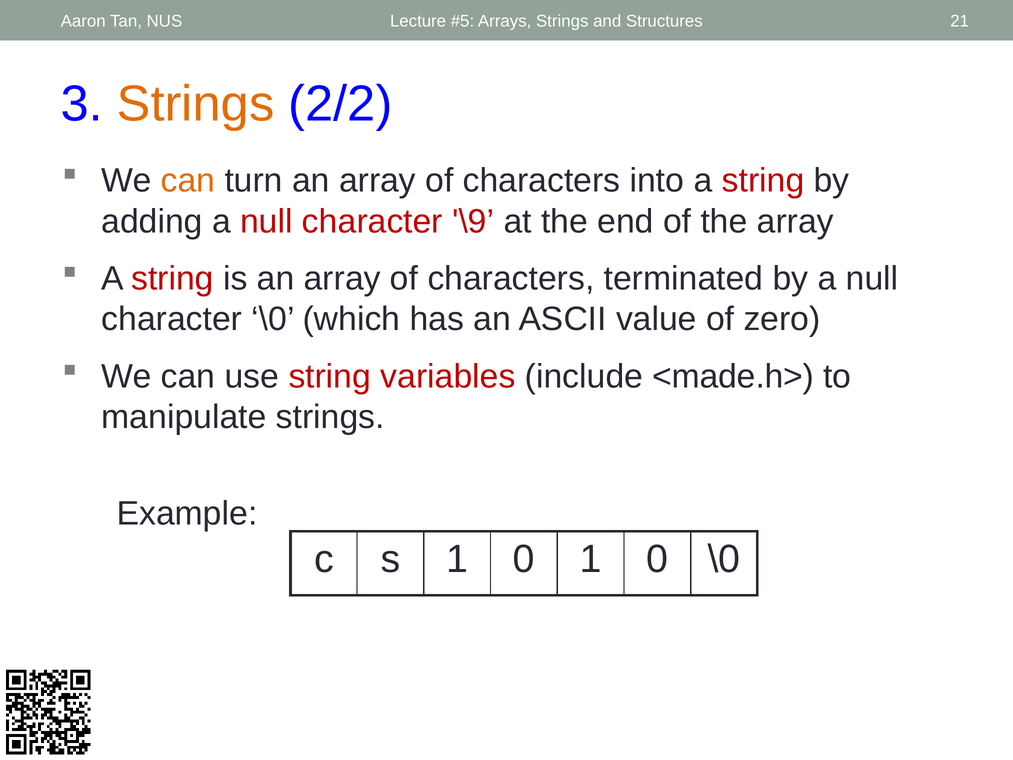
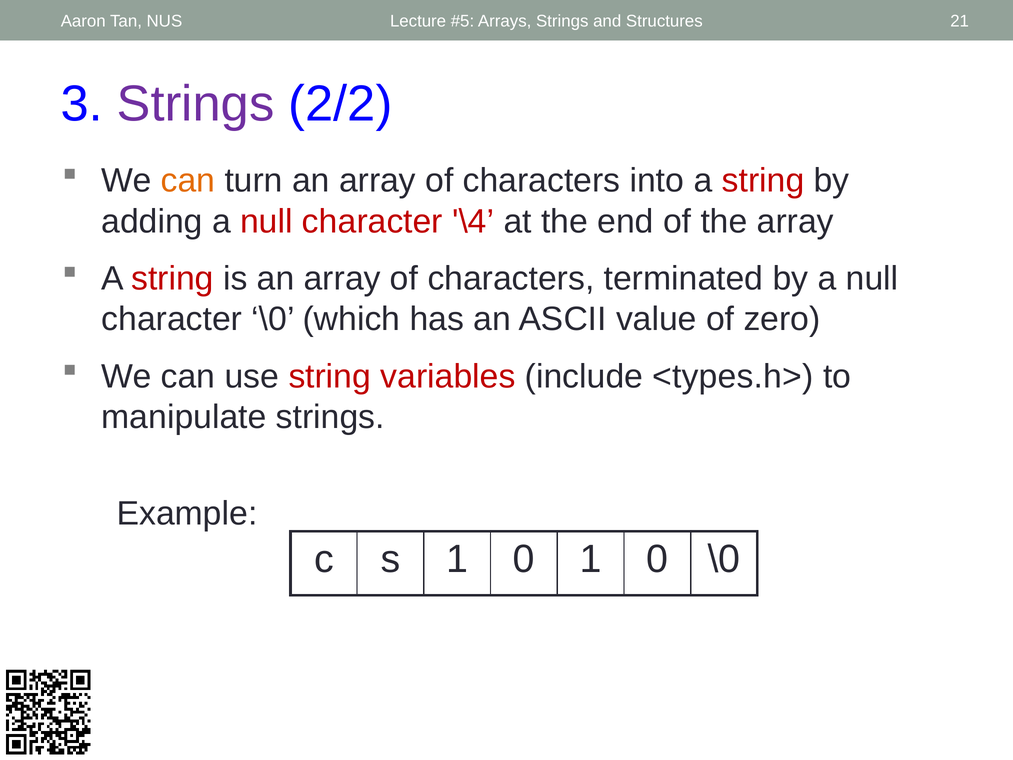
Strings colour: orange -> purple (196, 104)
\9: \9 -> \4 (473, 221)
<made.h>: <made.h> -> <types.h> (733, 377)
